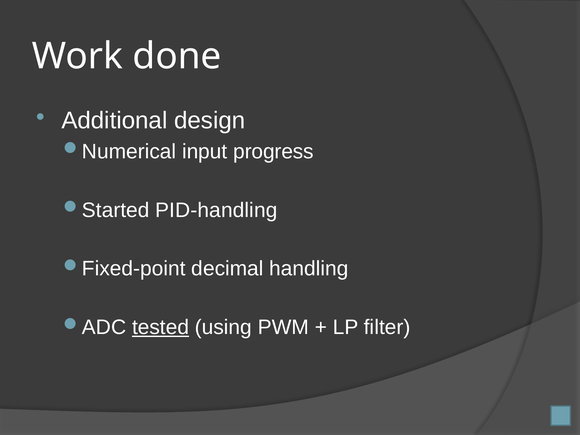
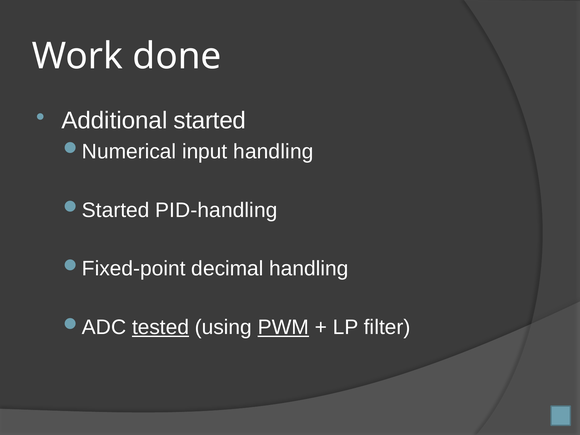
design: design -> started (210, 121)
input progress: progress -> handling (273, 152)
PWM underline: none -> present (283, 327)
